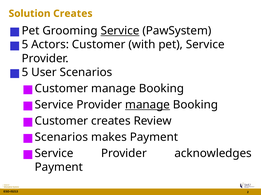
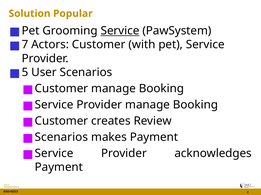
Solution Creates: Creates -> Popular (73, 14)
5: 5 -> 7 (25, 45)
manage underline: present -> none (148, 105)
